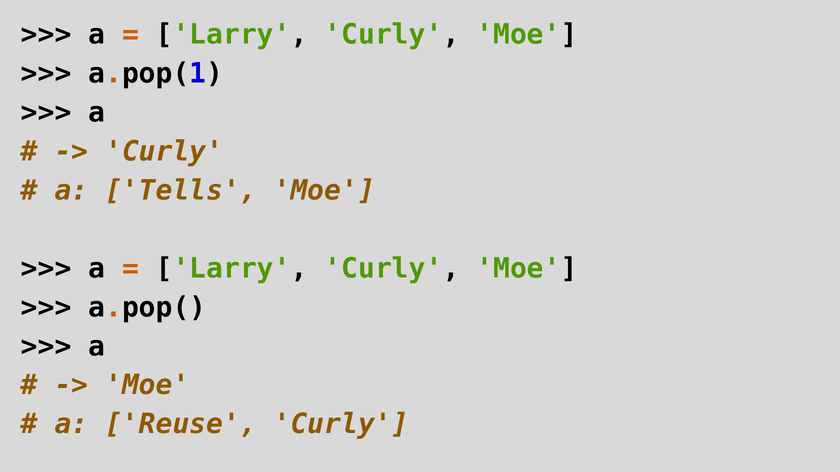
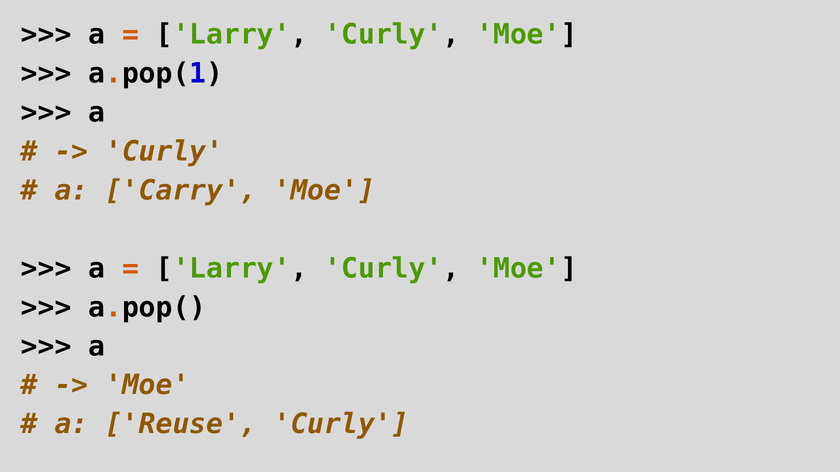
Tells: Tells -> Carry (181, 191)
